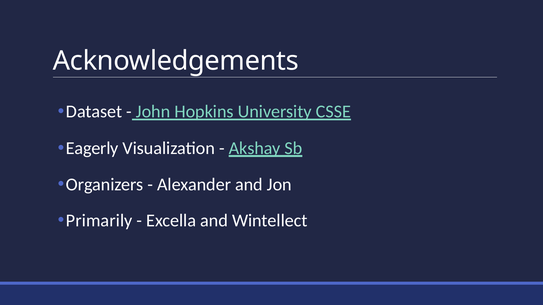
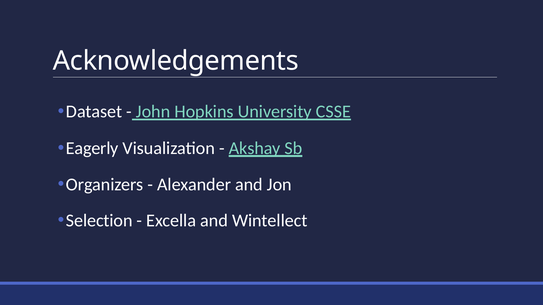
Primarily: Primarily -> Selection (99, 221)
